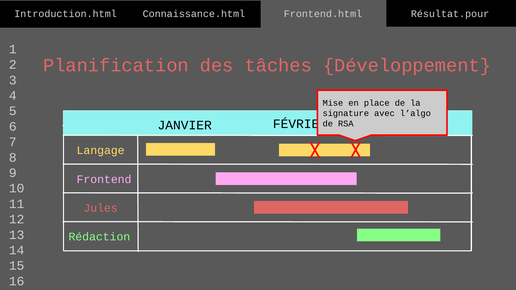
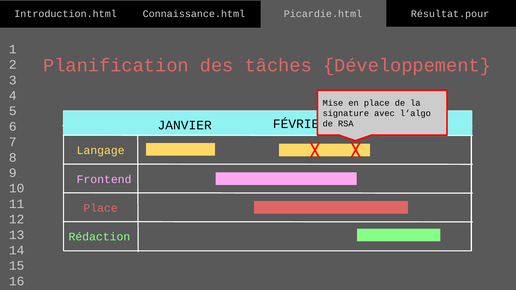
Frontend.html: Frontend.html -> Picardie.html (323, 14)
Jules: Jules -> Place (101, 208)
